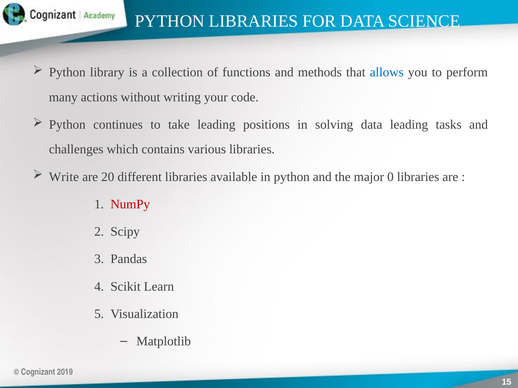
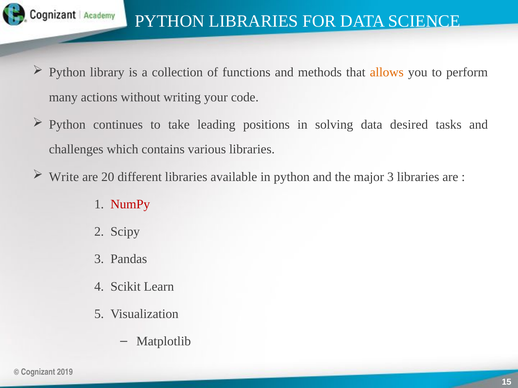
allows colour: blue -> orange (387, 72)
data leading: leading -> desired (409, 125)
major 0: 0 -> 3 (390, 177)
